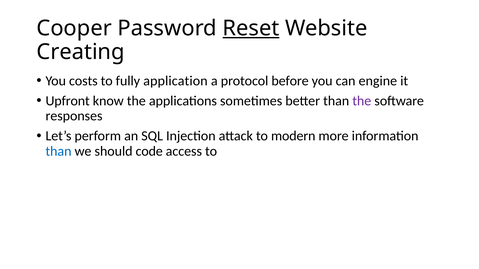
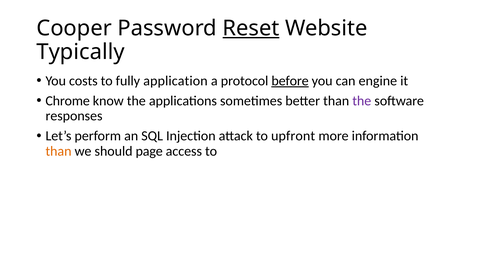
Creating: Creating -> Typically (81, 52)
before underline: none -> present (290, 81)
Upfront: Upfront -> Chrome (68, 101)
modern: modern -> upfront (293, 136)
than colour: blue -> orange (59, 151)
code: code -> page (149, 151)
